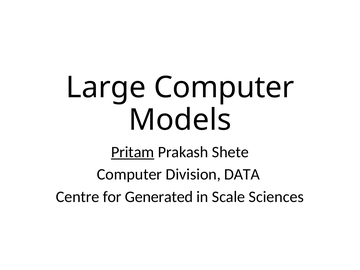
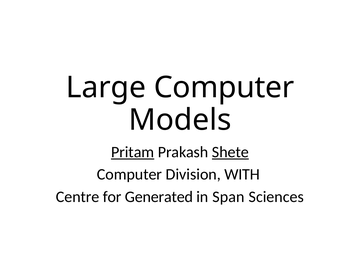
Shete underline: none -> present (230, 152)
DATA: DATA -> WITH (242, 174)
Scale: Scale -> Span (228, 197)
